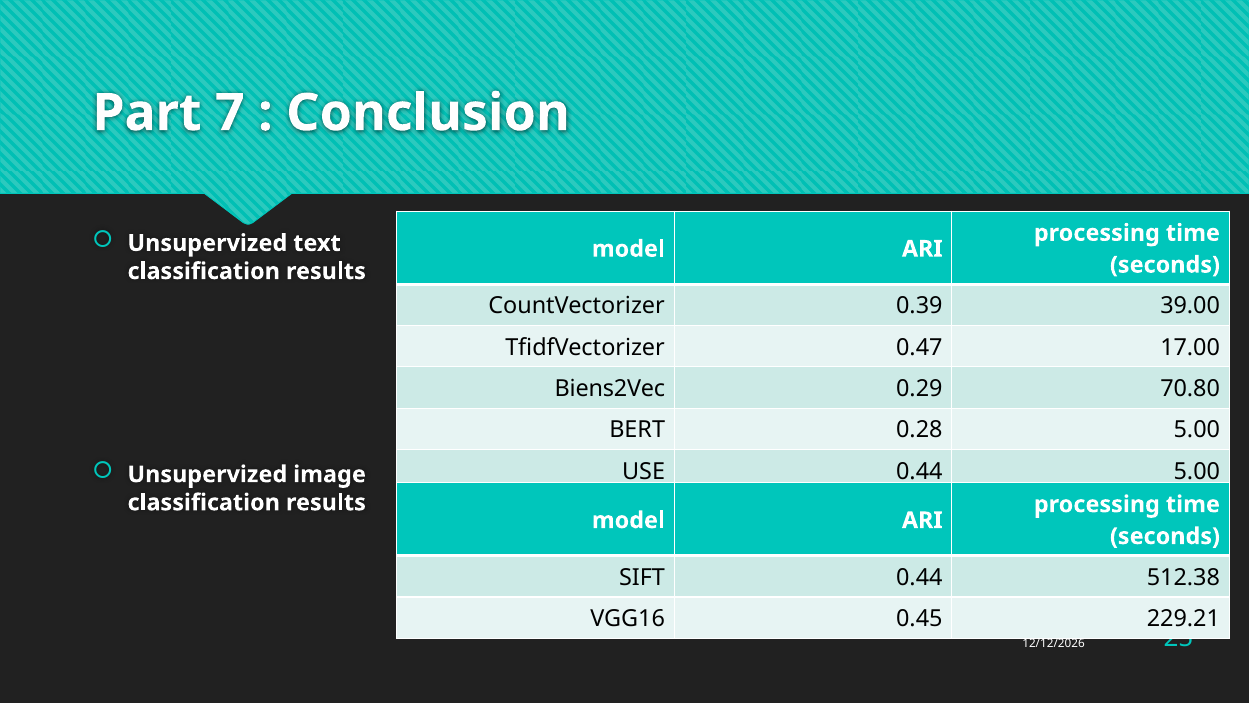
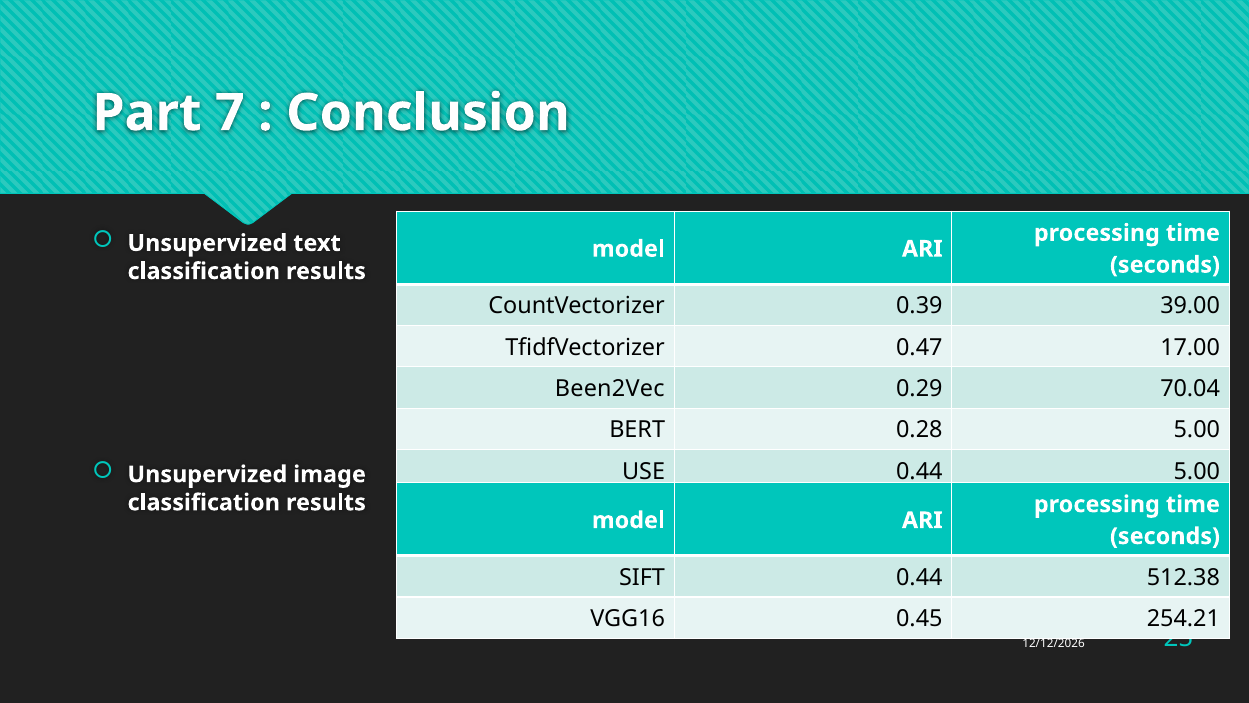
Biens2Vec: Biens2Vec -> Been2Vec (610, 389)
70.80: 70.80 -> 70.04 (1190, 389)
229.21: 229.21 -> 254.21 (1183, 619)
